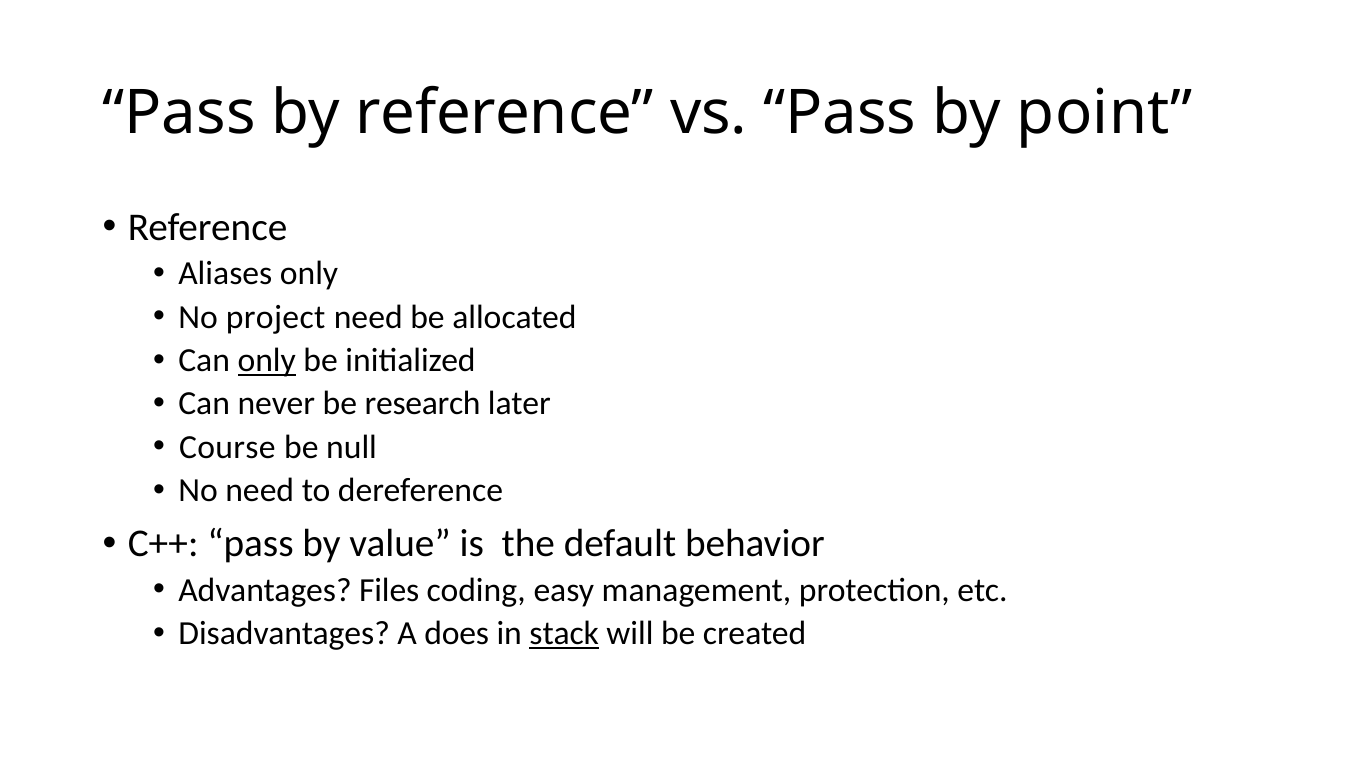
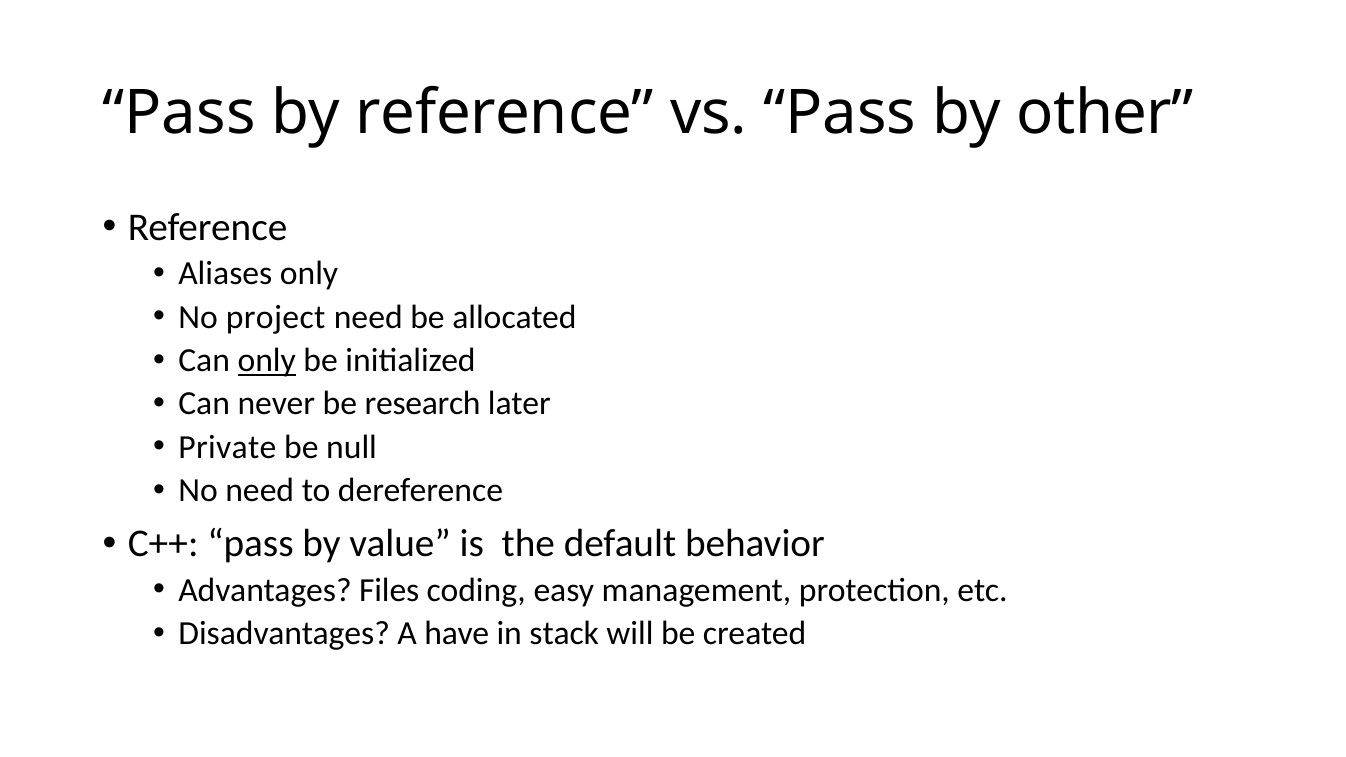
point: point -> other (1105, 113)
Course: Course -> Private (227, 447)
does: does -> have (457, 633)
stack underline: present -> none (564, 633)
